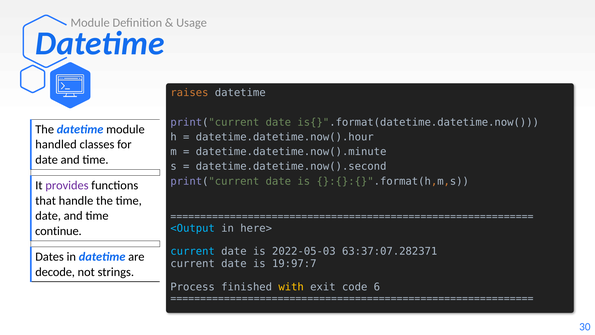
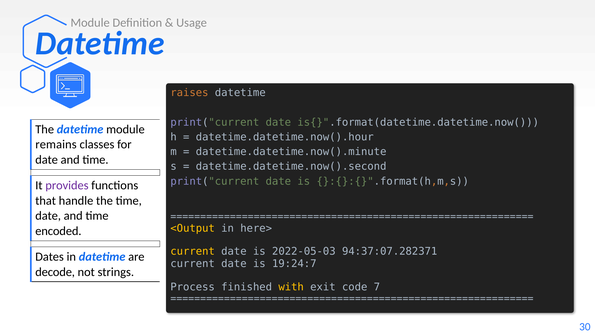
handled: handled -> remains (56, 144)
<Output colour: light blue -> yellow (193, 228)
continue: continue -> encoded (58, 231)
current colour: light blue -> yellow (193, 251)
63:37:07.282371: 63:37:07.282371 -> 94:37:07.282371 (390, 251)
19:97:7: 19:97:7 -> 19:24:7 (294, 264)
6: 6 -> 7 (377, 287)
